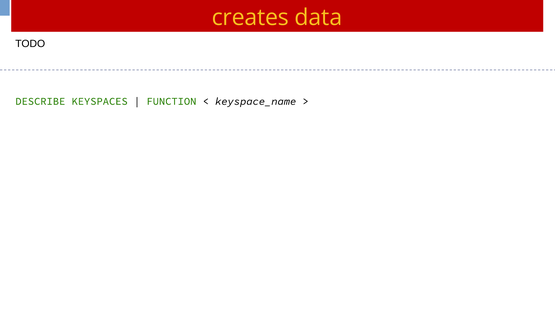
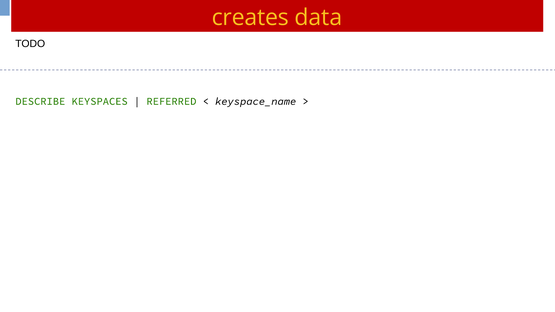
FUNCTION: FUNCTION -> REFERRED (171, 101)
